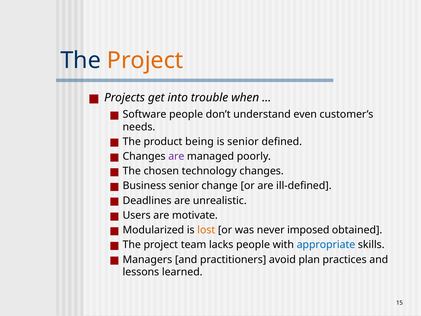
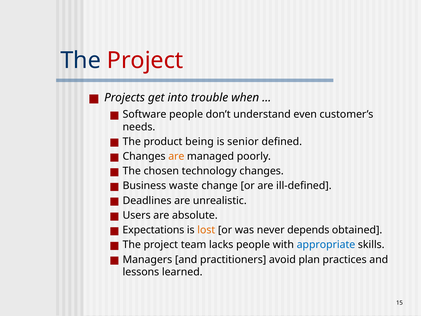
Project colour: orange -> red (145, 60)
are colour: purple -> orange (176, 156)
Business senior: senior -> waste (184, 186)
motivate: motivate -> absolute (195, 215)
Modularized: Modularized -> Expectations (153, 230)
imposed: imposed -> depends (308, 230)
